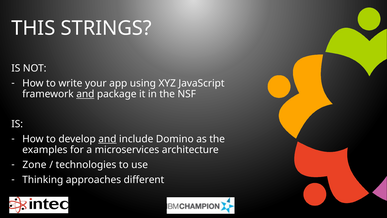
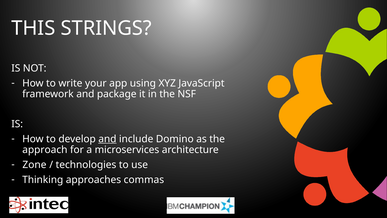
and underline: present -> none (85, 94)
examples: examples -> approach (45, 150)
different: different -> commas (144, 179)
